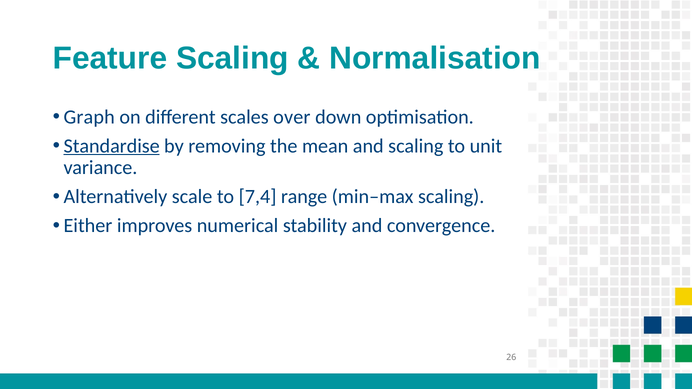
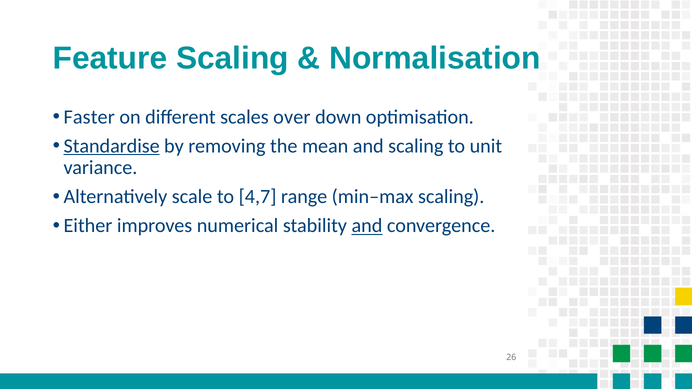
Graph: Graph -> Faster (89, 117)
7,4: 7,4 -> 4,7 (258, 197)
and underline: none -> present (367, 226)
